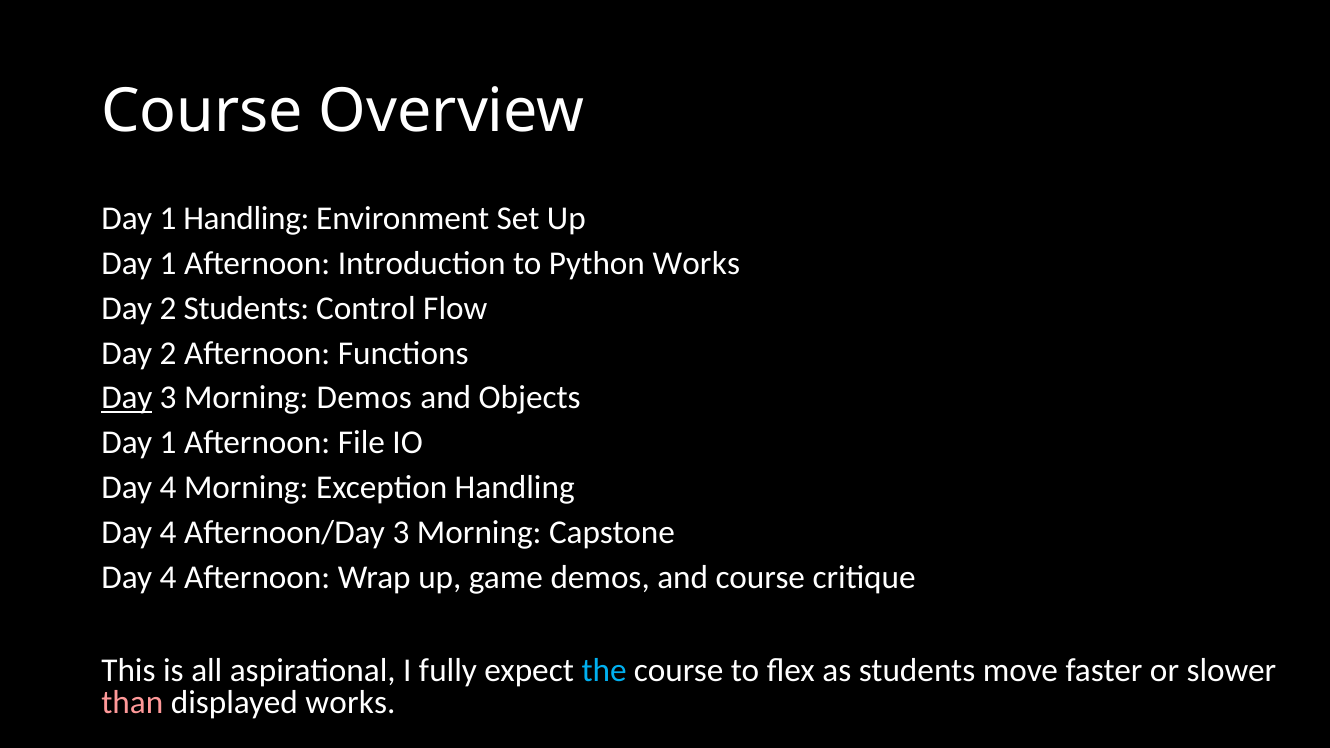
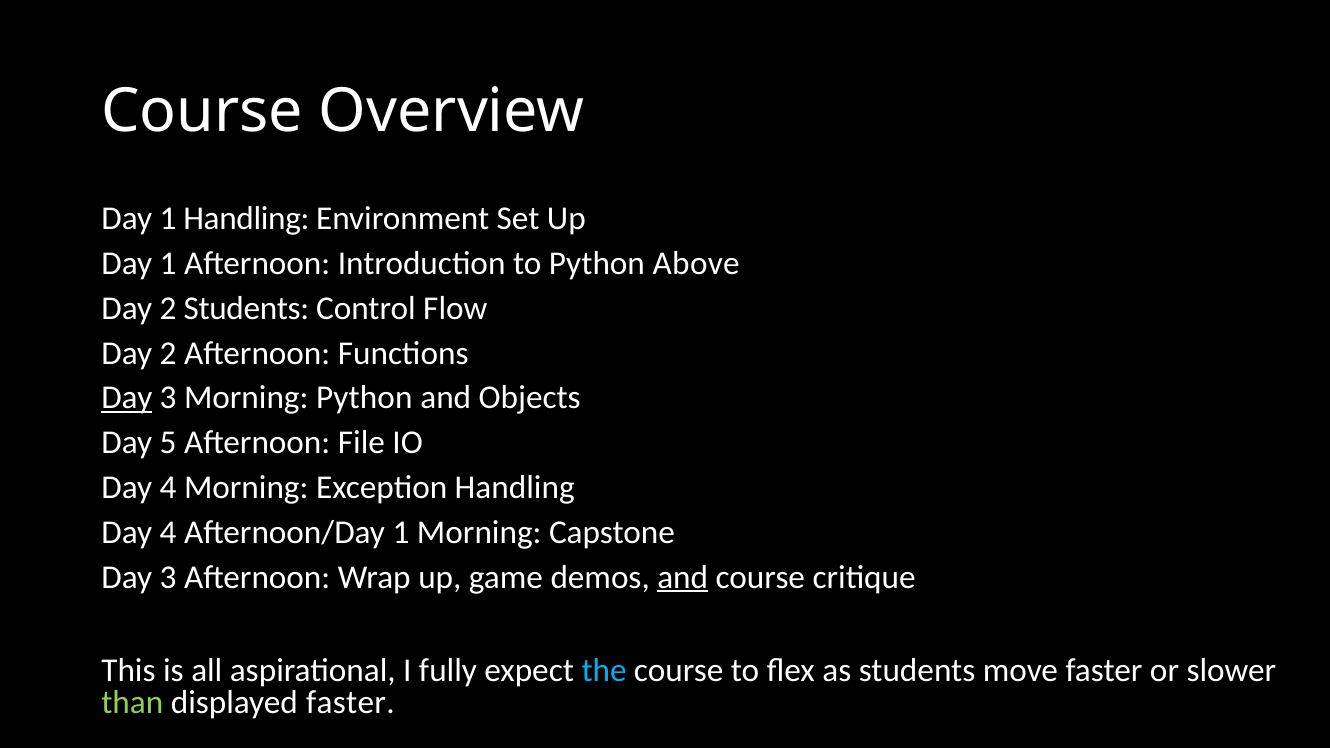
Python Works: Works -> Above (696, 264)
Morning Demos: Demos -> Python (364, 398)
1: 1 -> 5 (168, 443)
Afternoon/Day 3: 3 -> 1 (401, 532)
4: 4 -> 3 (168, 577)
and underline: none -> present (683, 577)
than colour: pink -> light green (132, 703)
displayed works: works -> faster (350, 703)
